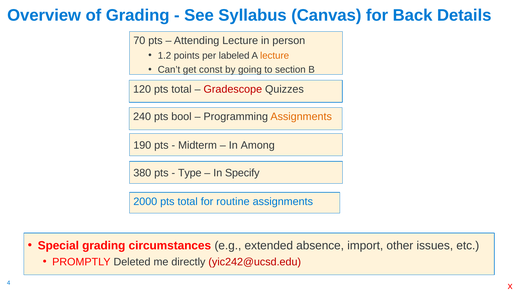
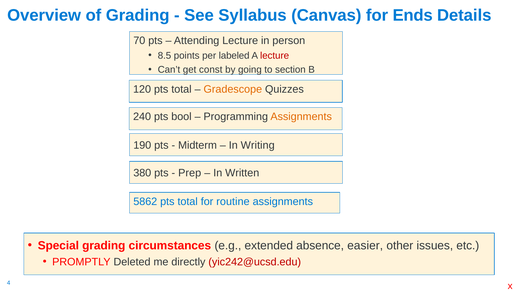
Back: Back -> Ends (413, 15)
1.2: 1.2 -> 8.5 (164, 55)
lecture colour: orange -> red (275, 55)
Gradescope colour: red -> orange (233, 89)
Among: Among -> Writing (258, 145)
Type: Type -> Prep (190, 173)
Specify: Specify -> Written (242, 173)
2000: 2000 -> 5862 (145, 201)
import: import -> easier (365, 245)
